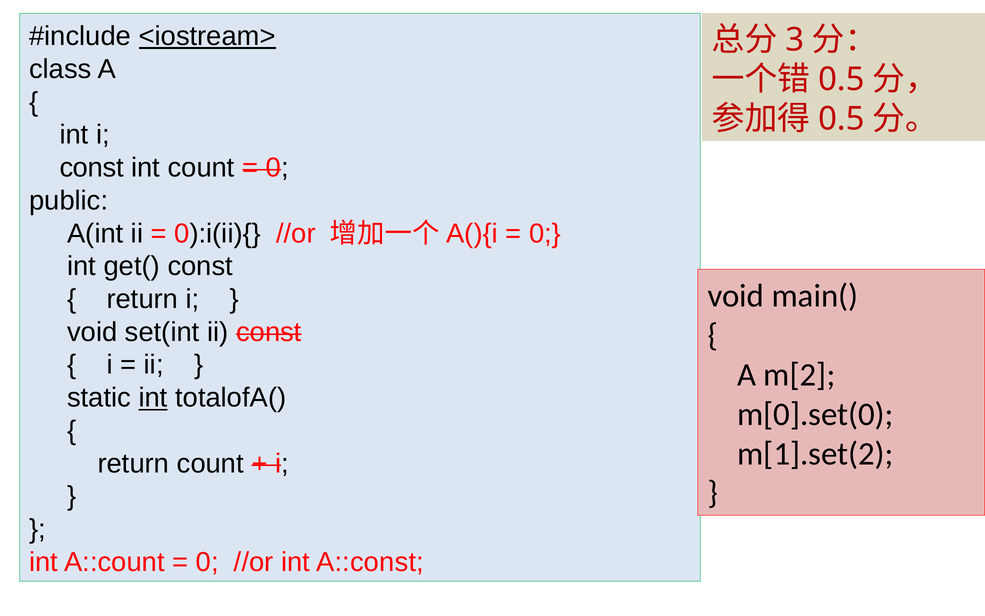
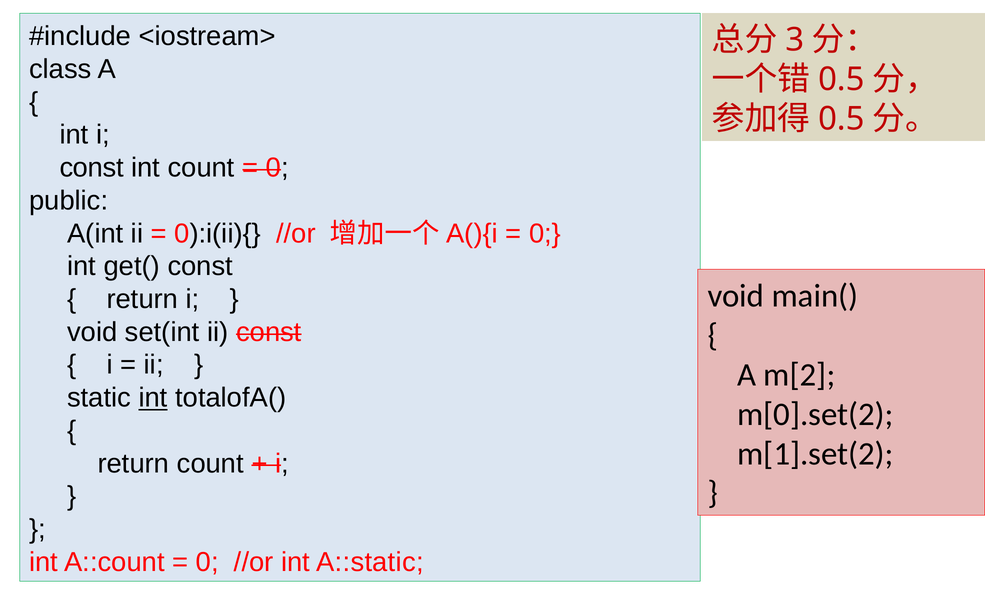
<iostream> underline: present -> none (207, 36)
m[0].set(0: m[0].set(0 -> m[0].set(2 (815, 414)
A::const: A::const -> A::static (370, 562)
